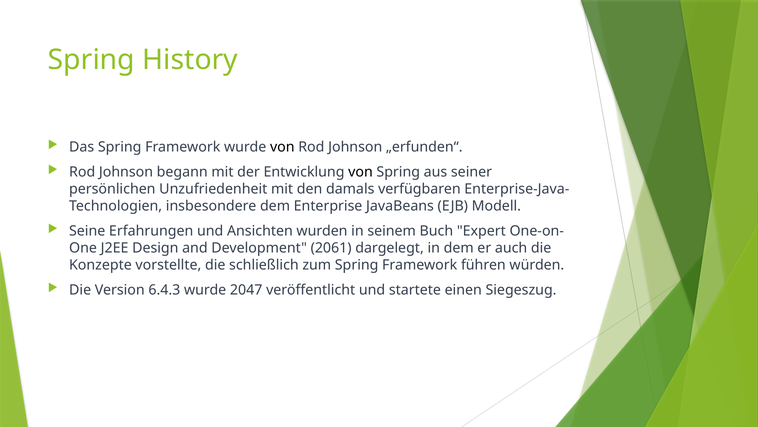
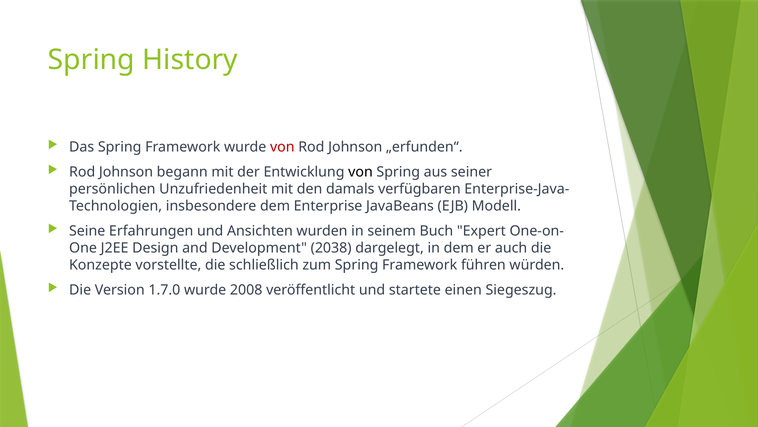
von colour: black -> red (282, 147)
2061: 2061 -> 2038 (331, 248)
6.4.3: 6.4.3 -> 1.7.0 (164, 290)
2047: 2047 -> 2008 (246, 290)
